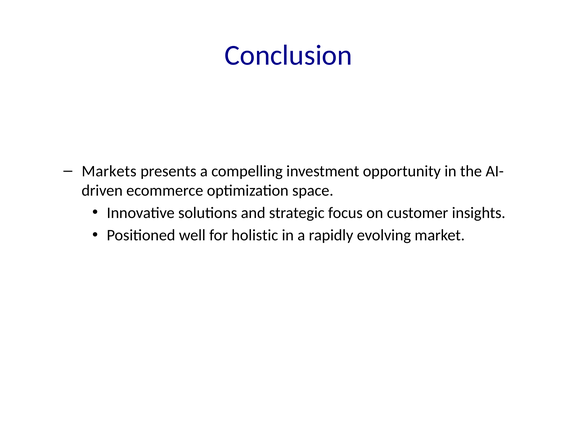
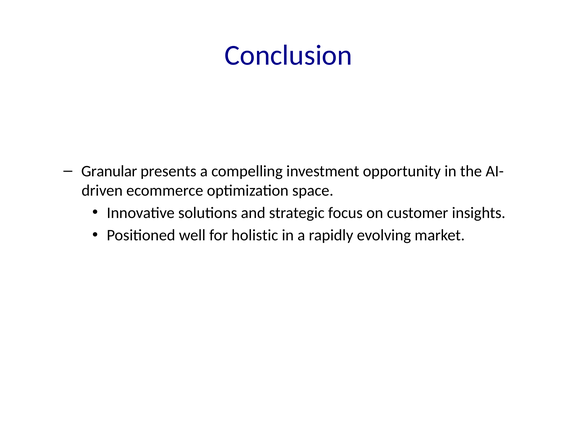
Markets: Markets -> Granular (109, 171)
